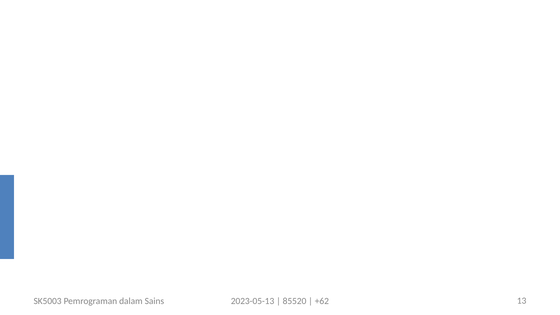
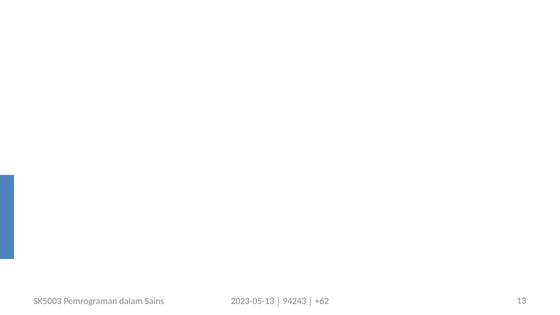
85520: 85520 -> 94243 (295, 301)
